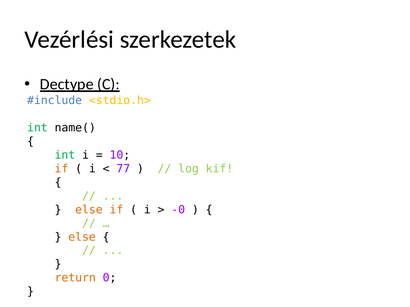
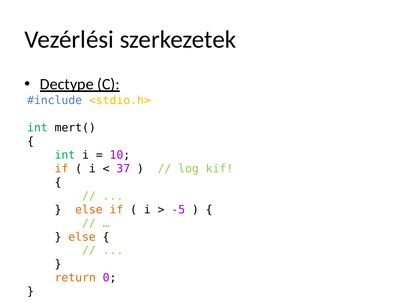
name(: name( -> mert( (75, 128)
77: 77 -> 37 (123, 169)
-0: -0 -> -5 (178, 210)
